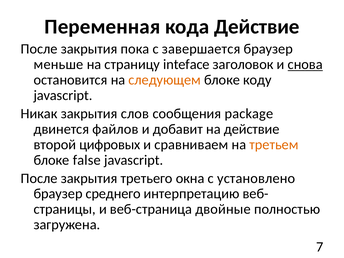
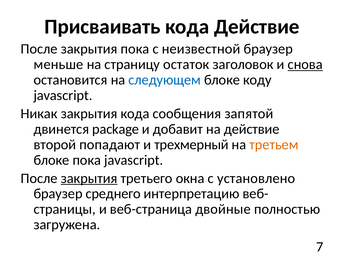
Переменная: Переменная -> Присваивать (102, 27)
завершается: завершается -> неизвестной (201, 49)
inteface: inteface -> остаток (186, 64)
следующем colour: orange -> blue (165, 80)
закрытия слов: слов -> кода (135, 114)
package: package -> запятой (249, 114)
файлов: файлов -> package (116, 129)
цифровых: цифровых -> попадают (110, 145)
сравниваем: сравниваем -> трехмерный (191, 145)
блоке false: false -> пока (87, 160)
закрытия underline: none -> present (89, 178)
